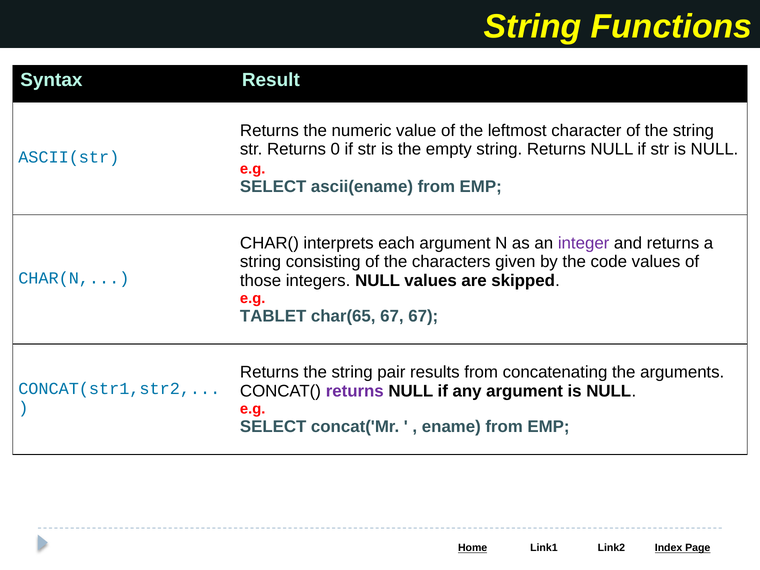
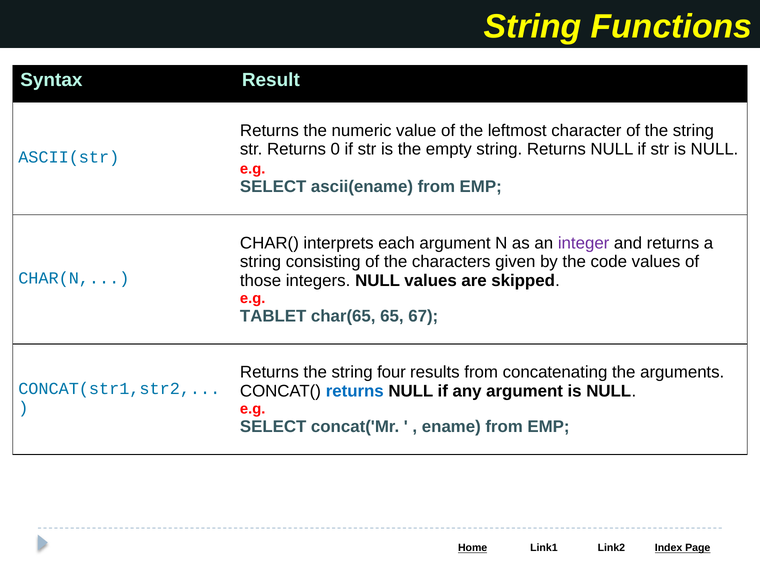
char(65 67: 67 -> 65 (392, 316)
pair: pair -> four (391, 372)
returns colour: purple -> blue (355, 391)
